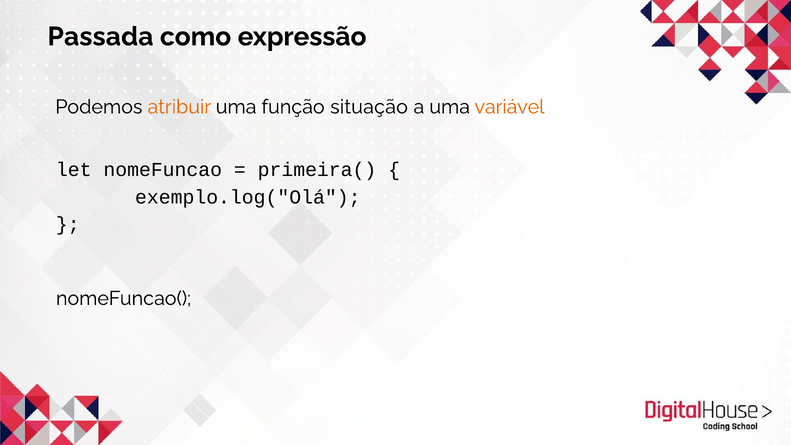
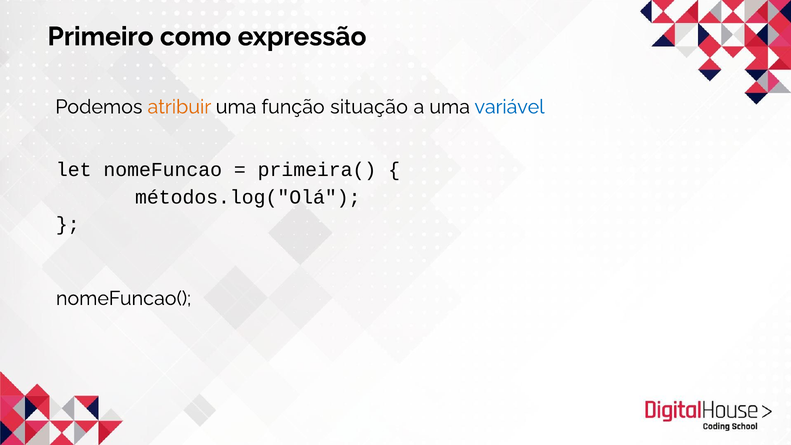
Passada: Passada -> Primeiro (101, 37)
variável colour: orange -> blue (509, 107)
exemplo.log("Olá: exemplo.log("Olá -> métodos.log("Olá (248, 197)
